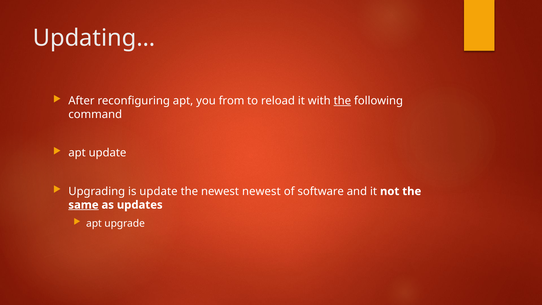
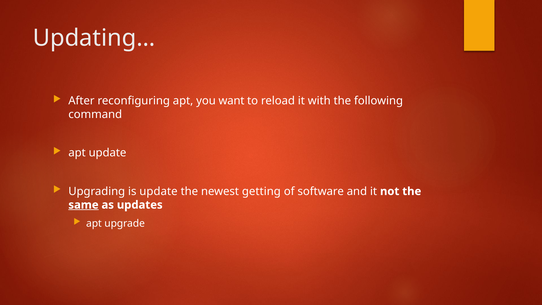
from: from -> want (232, 101)
the underline: present -> none (342, 101)
newest newest: newest -> getting (261, 191)
